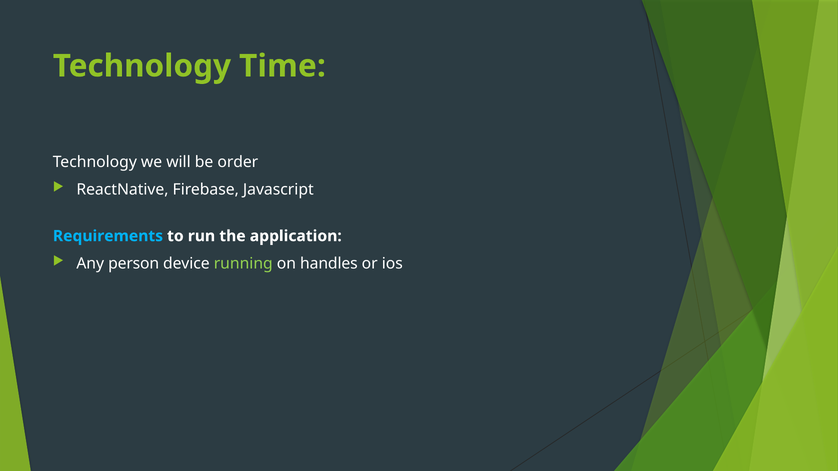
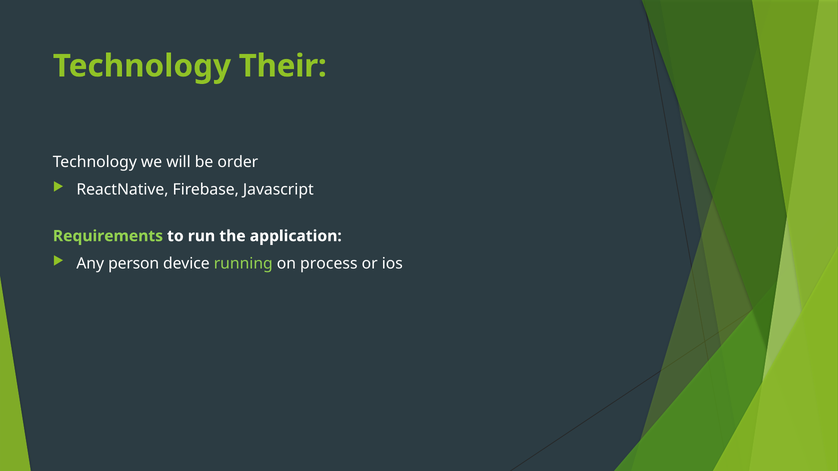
Time: Time -> Their (283, 66)
Requirements colour: light blue -> light green (108, 236)
handles: handles -> process (329, 264)
